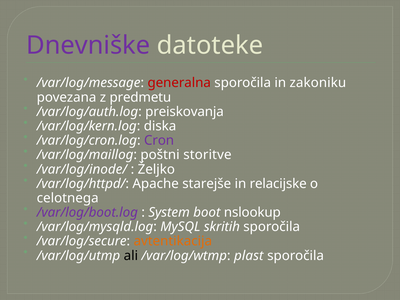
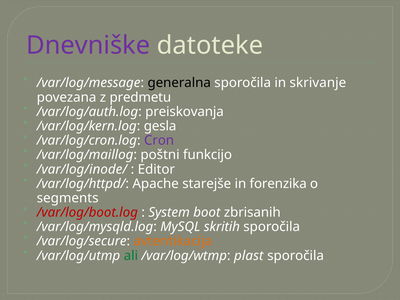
generalna colour: red -> black (179, 83)
zakoniku: zakoniku -> skrivanje (318, 83)
diska: diska -> gesla (160, 126)
storitve: storitve -> funkcijo (208, 155)
Željko: Željko -> Editor (156, 169)
relacijske: relacijske -> forenzika (278, 184)
celotnega: celotnega -> segments (68, 198)
/var/log/boot.log colour: purple -> red (87, 212)
nslookup: nslookup -> zbrisanih (252, 212)
ali colour: black -> green (131, 256)
